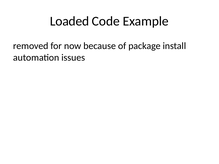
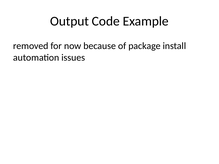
Loaded: Loaded -> Output (69, 21)
